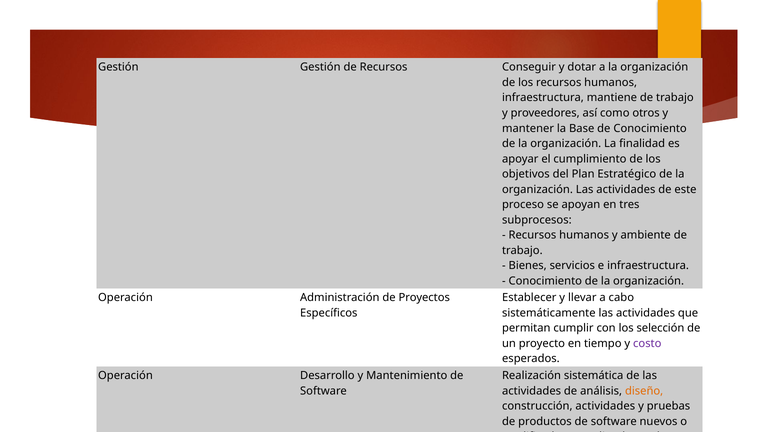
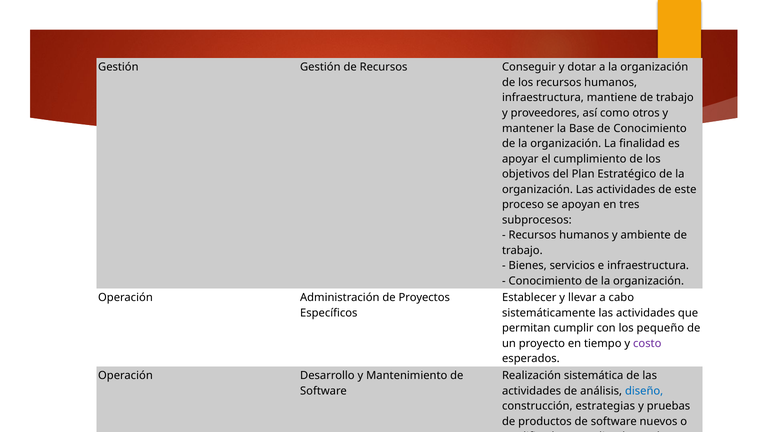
selección: selección -> pequeño (660, 328)
diseño colour: orange -> blue (644, 391)
construcción actividades: actividades -> estrategias (605, 406)
